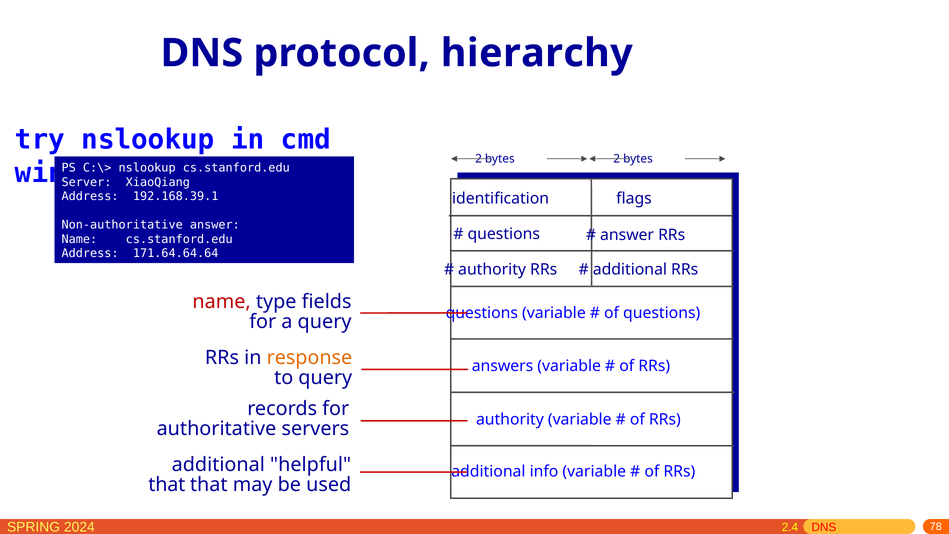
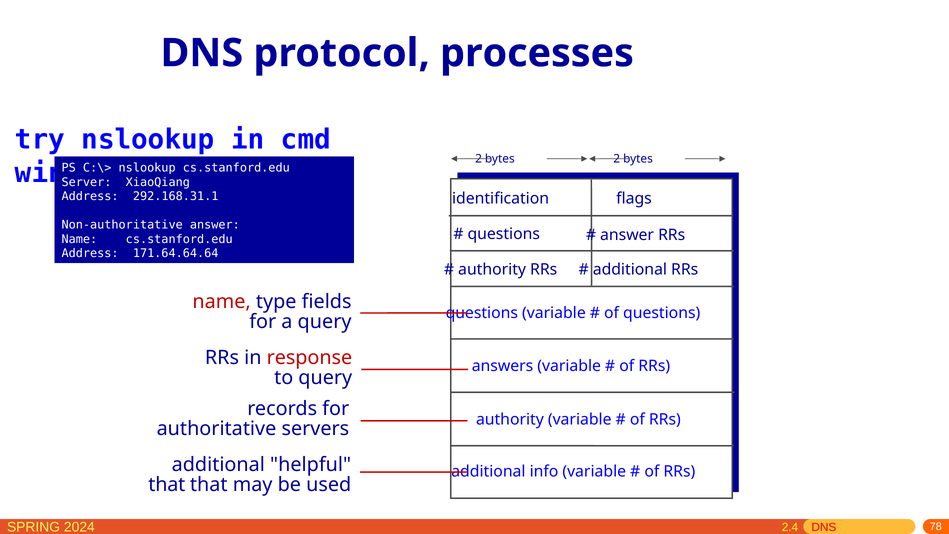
hierarchy: hierarchy -> processes (537, 53)
192.168.39.1: 192.168.39.1 -> 292.168.31.1 (176, 196)
response colour: orange -> red (309, 358)
